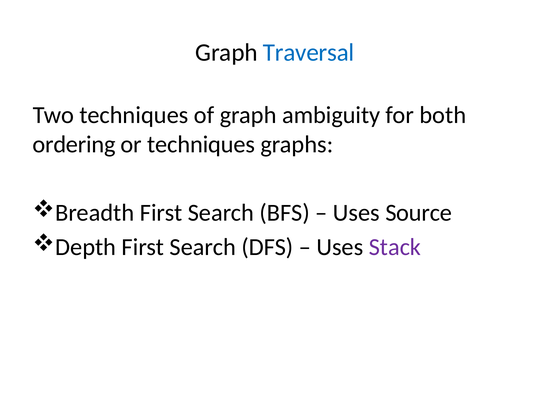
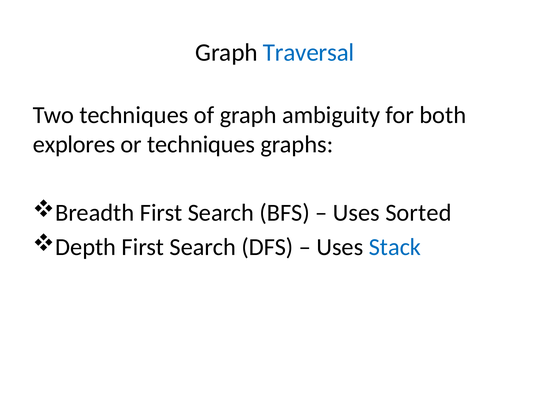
ordering: ordering -> explores (74, 144)
Source: Source -> Sorted (418, 213)
Stack colour: purple -> blue (395, 247)
